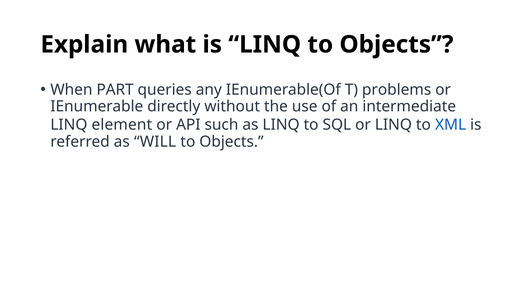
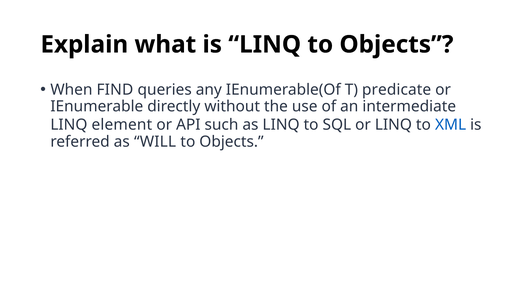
PART: PART -> FIND (115, 90)
problems: problems -> predicate (397, 90)
